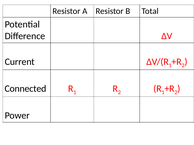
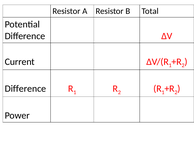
Connected: Connected -> Difference (25, 89)
